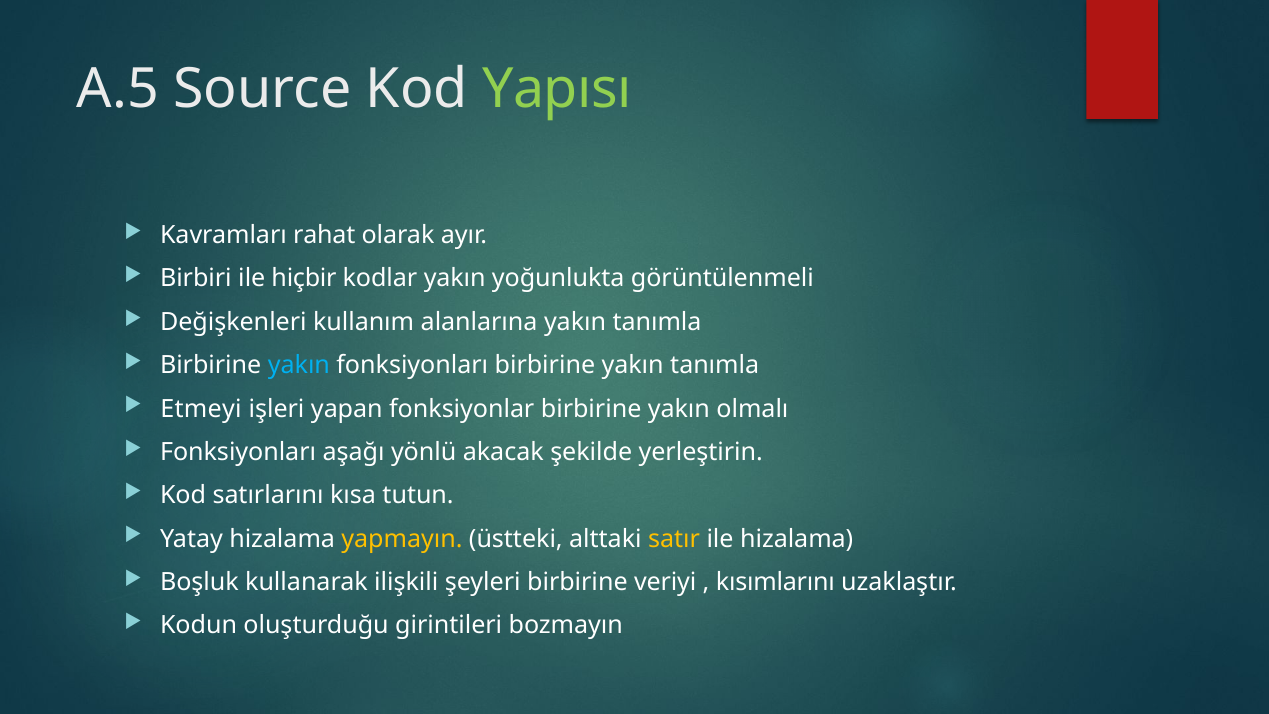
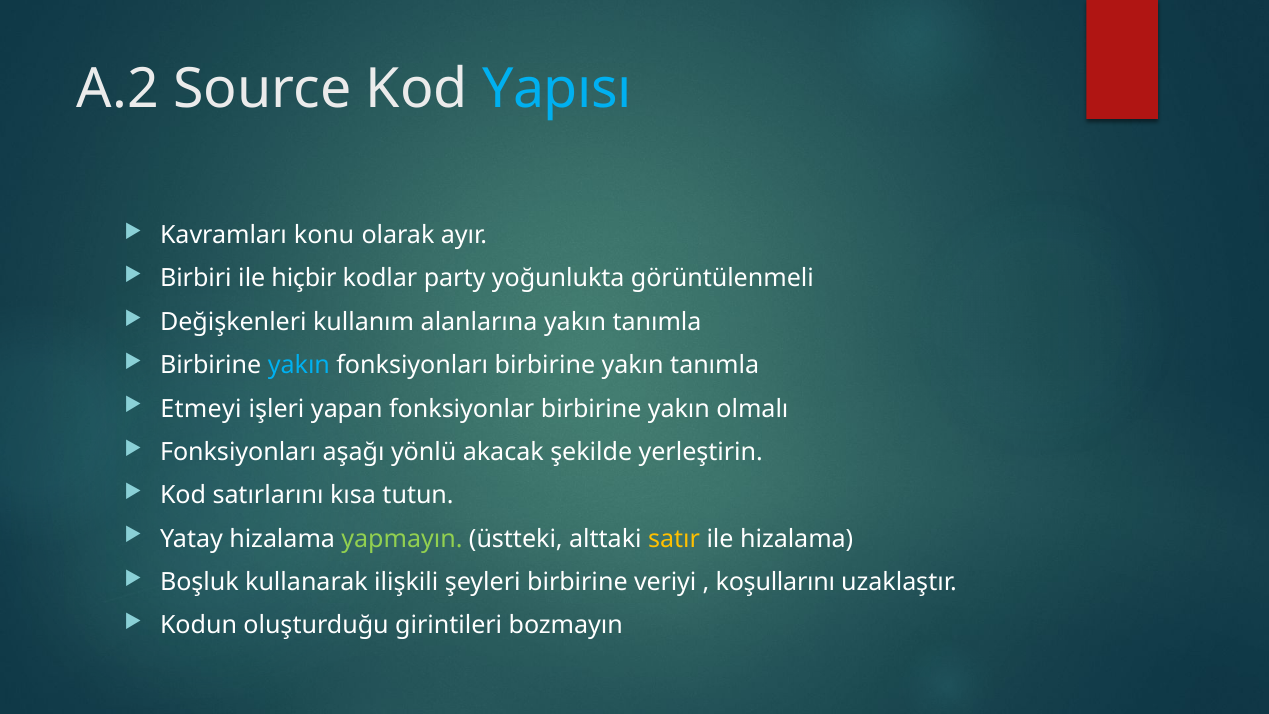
A.5: A.5 -> A.2 (118, 89)
Yapısı colour: light green -> light blue (557, 89)
rahat: rahat -> konu (324, 235)
kodlar yakın: yakın -> party (455, 279)
yapmayın colour: yellow -> light green (402, 539)
kısımlarını: kısımlarını -> koşullarını (775, 582)
